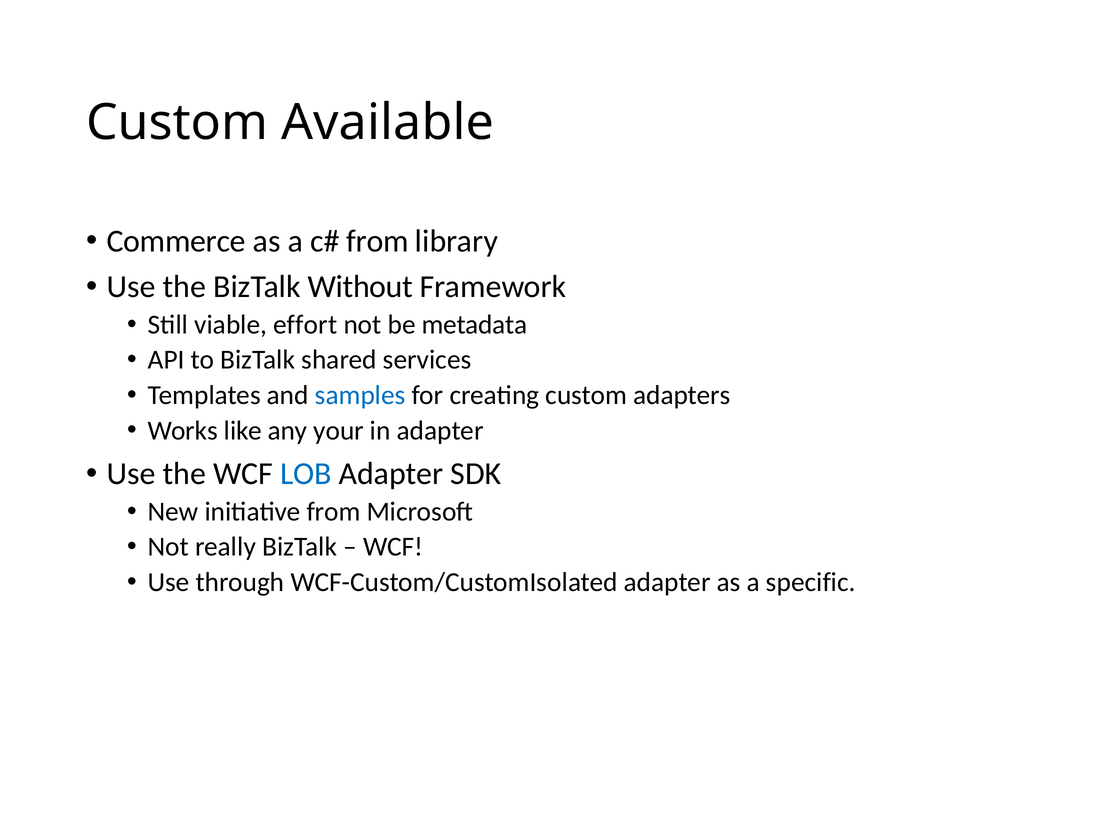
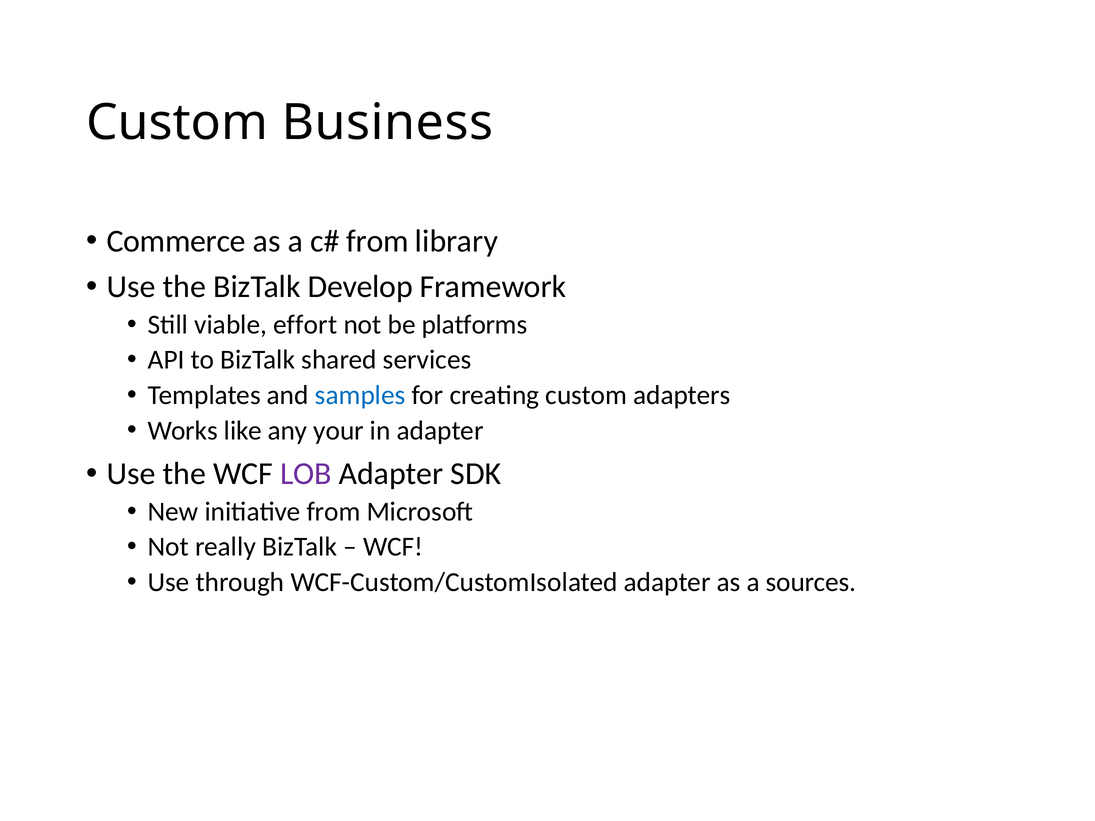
Available: Available -> Business (387, 123)
Without: Without -> Develop (360, 287)
metadata: metadata -> platforms (474, 325)
LOB colour: blue -> purple (306, 474)
specific: specific -> sources (811, 582)
